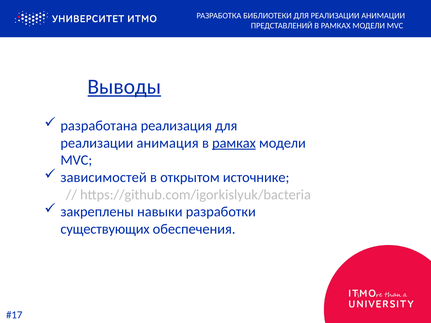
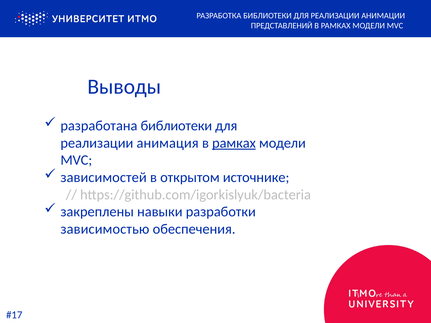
Выводы underline: present -> none (124, 87)
разработана реализация: реализация -> библиотеки (176, 126)
существующих: существующих -> зависимостью (105, 229)
